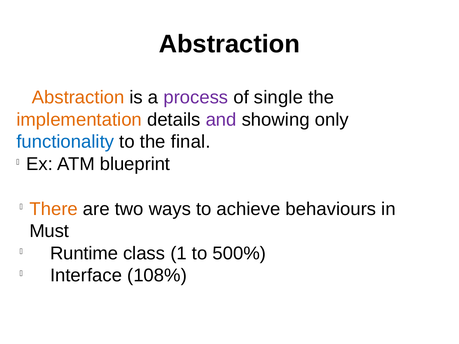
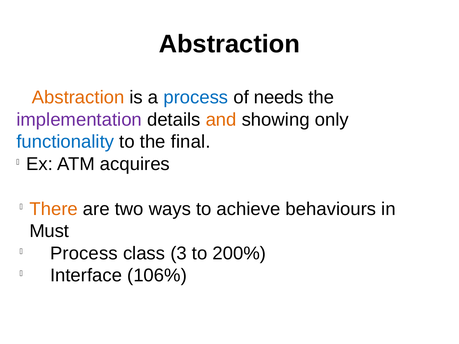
process colour: purple -> blue (196, 97)
single: single -> needs (279, 97)
implementation colour: orange -> purple (79, 120)
and colour: purple -> orange (221, 120)
blueprint: blueprint -> acquires (135, 164)
Runtime: Runtime -> Process (84, 254)
1: 1 -> 3 (179, 254)
500%: 500% -> 200% (239, 254)
108%: 108% -> 106% (157, 276)
